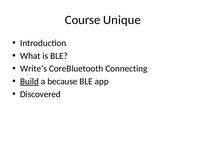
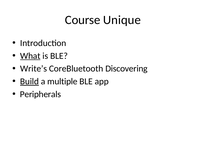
What underline: none -> present (30, 56)
Connecting: Connecting -> Discovering (126, 69)
because: because -> multiple (62, 82)
Discovered: Discovered -> Peripherals (40, 95)
